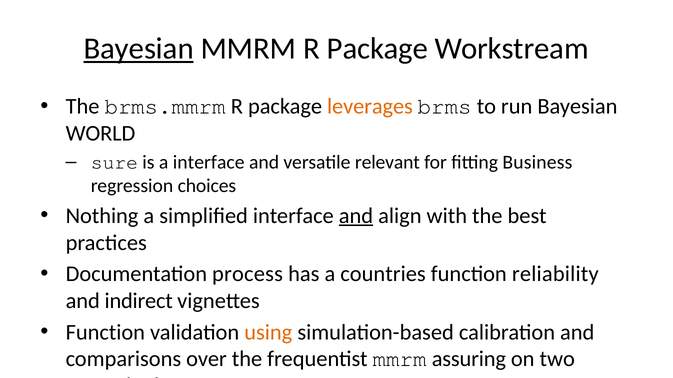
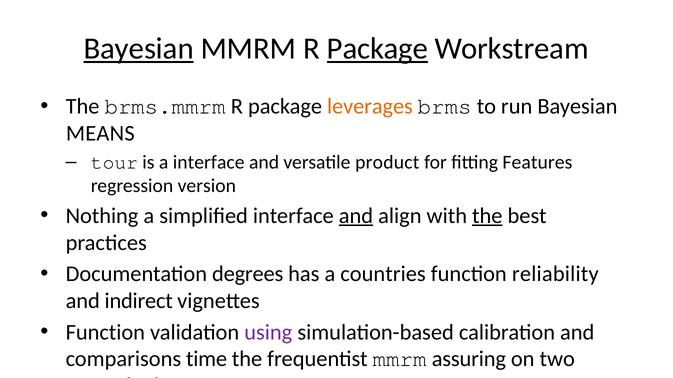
Package underline: none -> present (378, 49)
WORLD: WORLD -> MEANS (100, 134)
sure: sure -> tour (114, 163)
relevant: relevant -> product (387, 163)
Business: Business -> Features (537, 163)
choices: choices -> version (207, 186)
the underline: none -> present (487, 216)
process: process -> degrees (248, 274)
using colour: orange -> purple (268, 333)
over: over -> time (207, 360)
